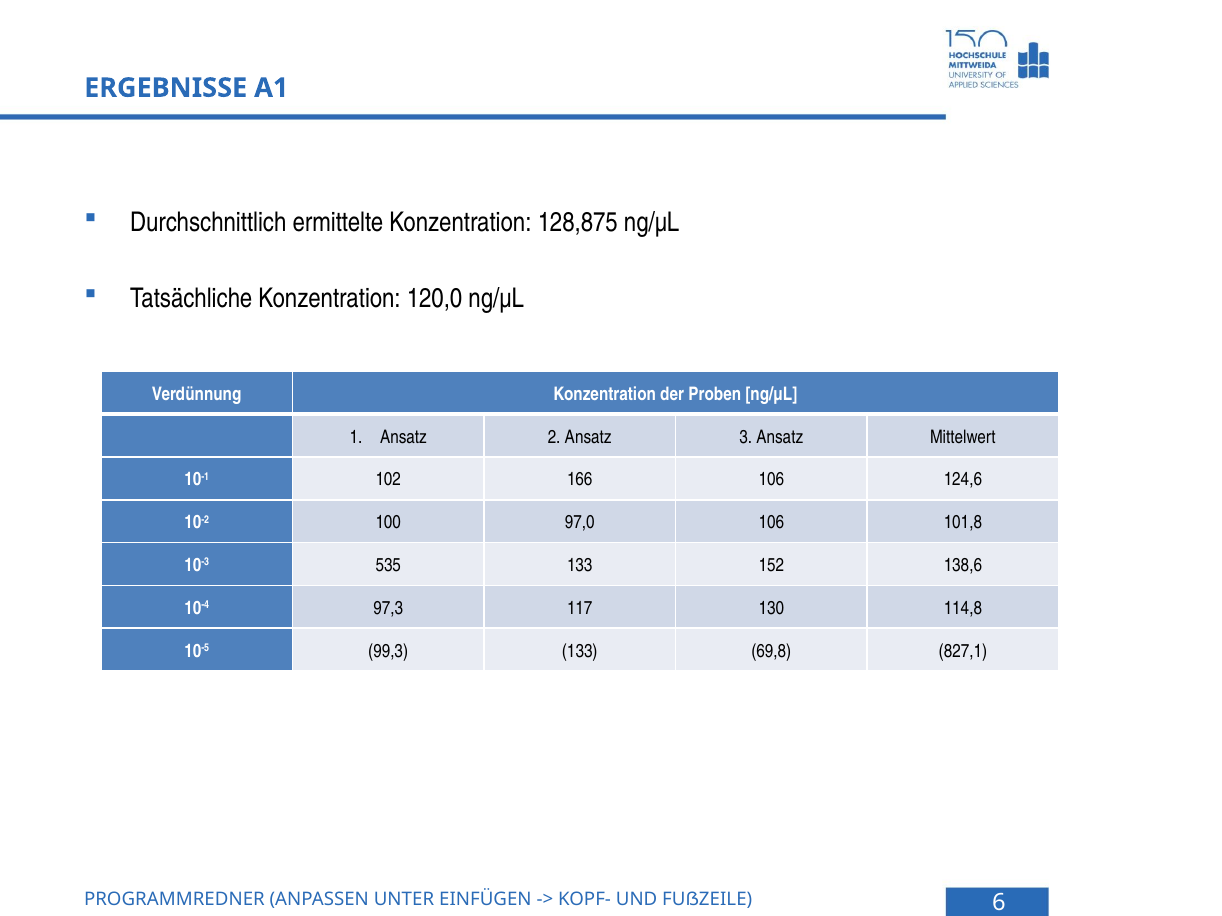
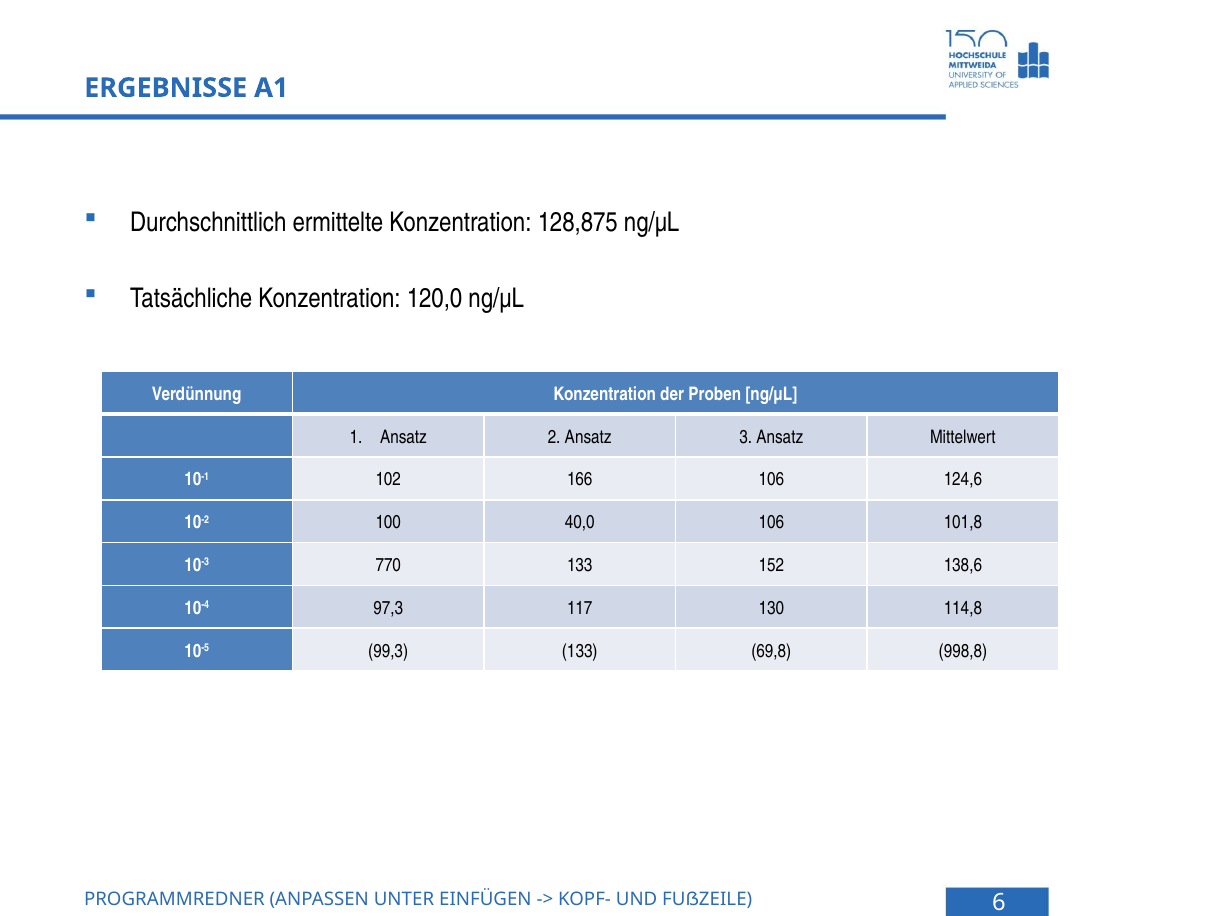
97,0: 97,0 -> 40,0 (580, 523)
535: 535 -> 770 (388, 566)
827,1: 827,1 -> 998,8 (963, 651)
